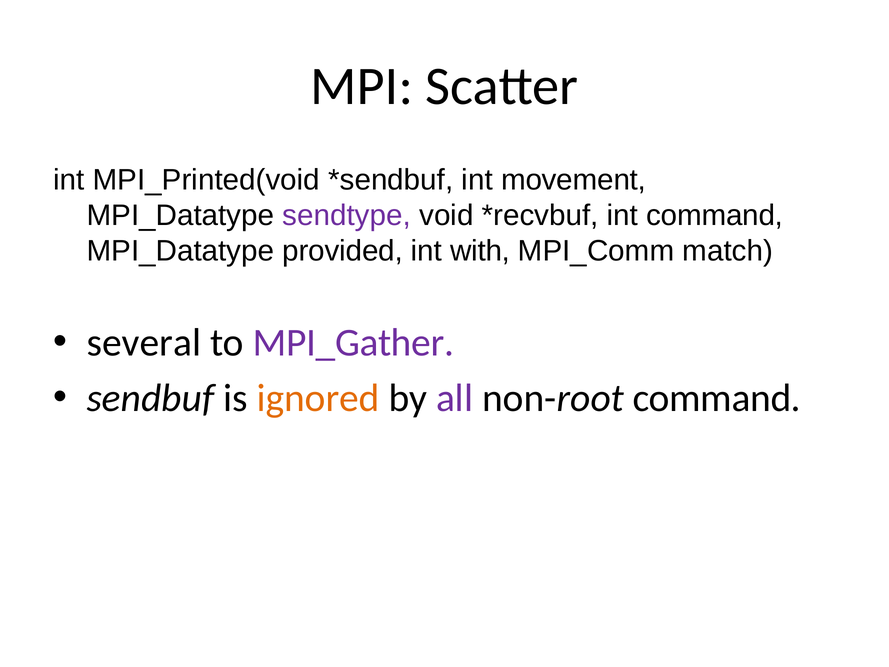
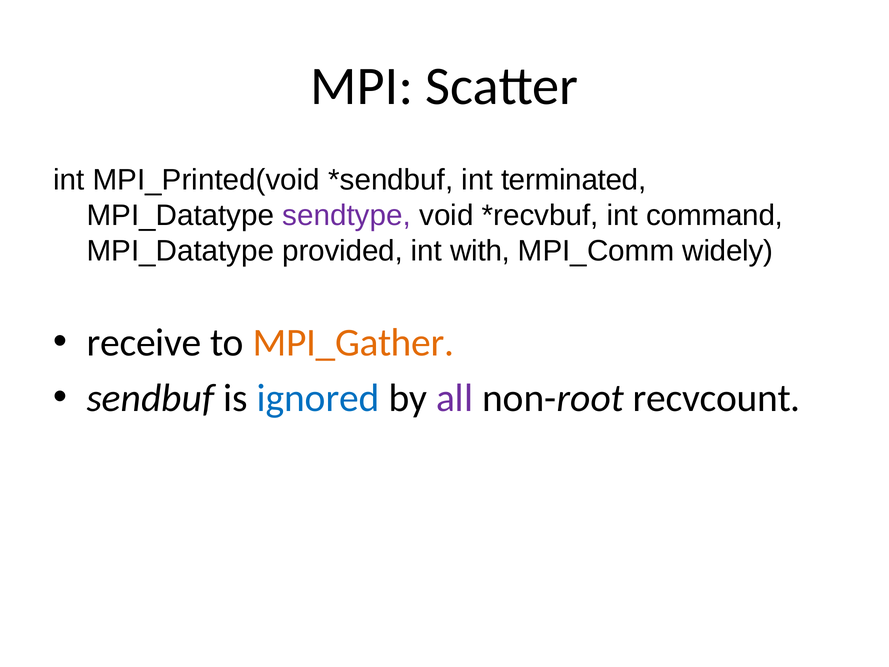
movement: movement -> terminated (574, 180)
match: match -> widely (728, 251)
several: several -> receive (144, 343)
MPI_Gather colour: purple -> orange (353, 343)
ignored colour: orange -> blue (318, 398)
non-root command: command -> recvcount (717, 398)
